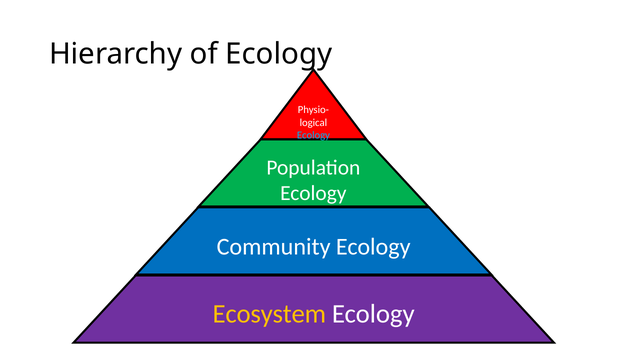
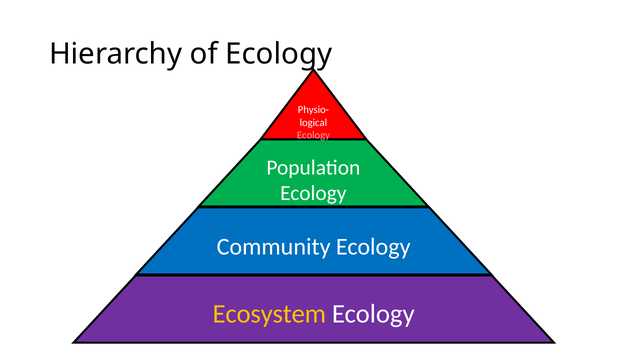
Ecology colour: light blue -> pink (313, 135)
